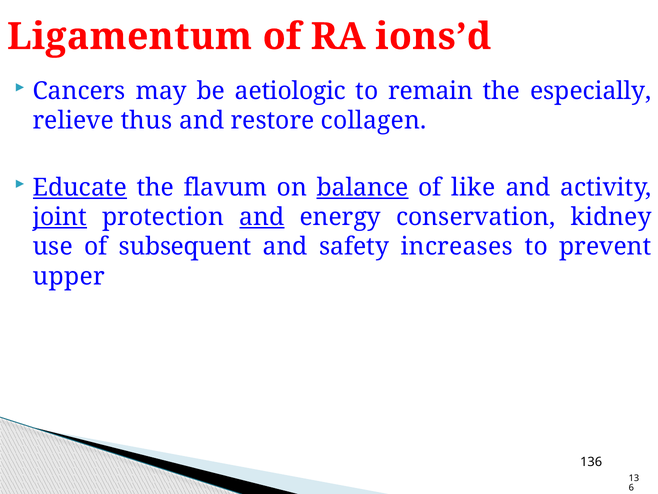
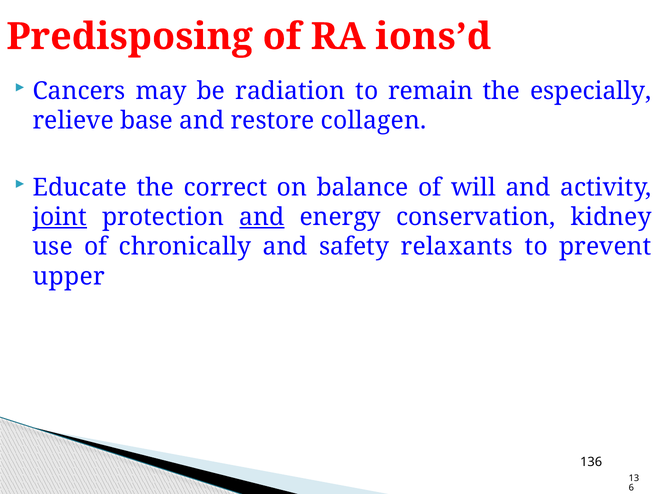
Ligamentum: Ligamentum -> Predisposing (130, 37)
aetiologic: aetiologic -> radiation (290, 91)
thus: thus -> base (147, 121)
Educate underline: present -> none (80, 187)
flavum: flavum -> correct (225, 187)
balance underline: present -> none (363, 187)
like: like -> will (473, 187)
subsequent: subsequent -> chronically (185, 247)
increases: increases -> relaxants (457, 247)
